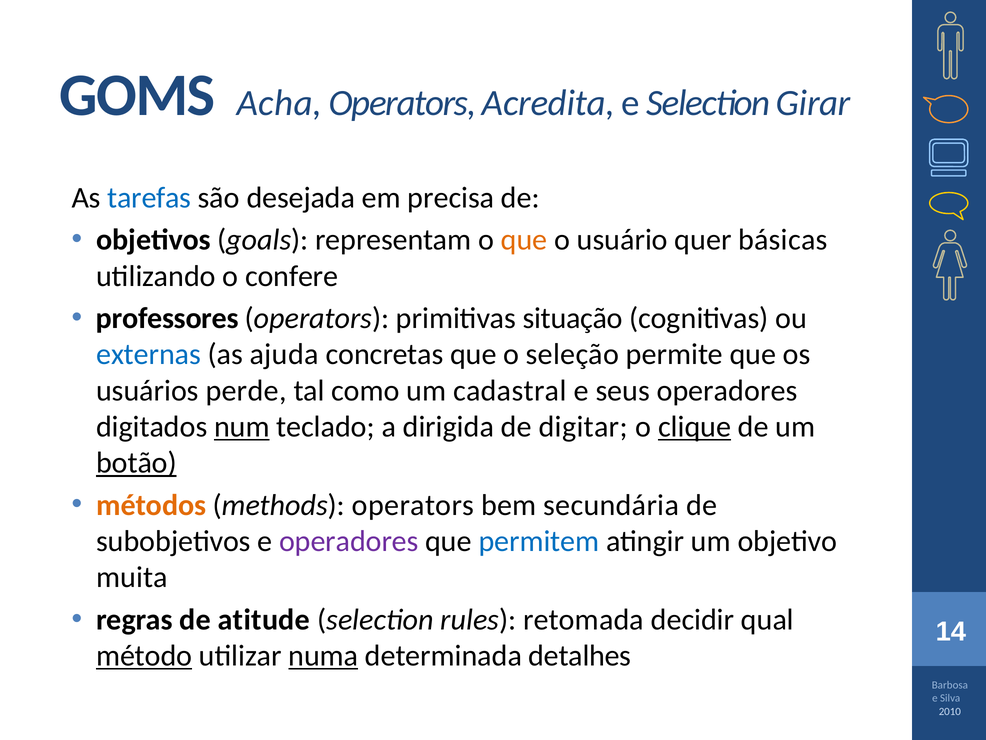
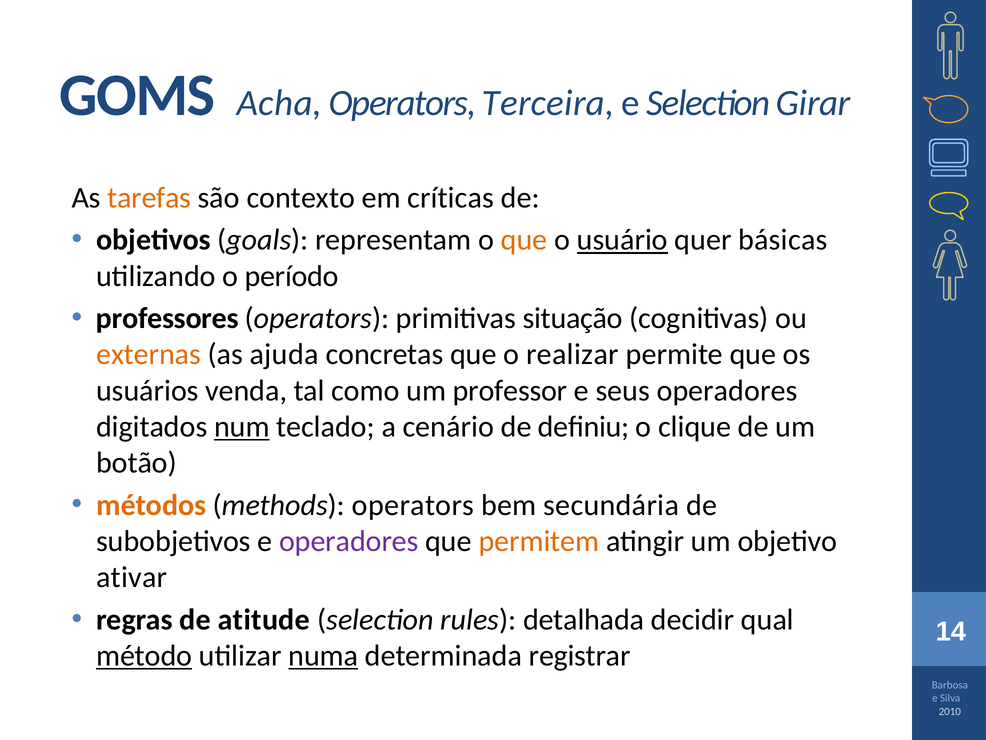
Acredita: Acredita -> Terceira (548, 103)
tarefas colour: blue -> orange (149, 198)
desejada: desejada -> contexto (301, 198)
precisa: precisa -> críticas (451, 198)
usuário underline: none -> present (622, 240)
confere: confere -> período (292, 276)
externas colour: blue -> orange (149, 354)
seleção: seleção -> realizar (572, 354)
perde: perde -> venda (246, 390)
cadastral: cadastral -> professor (510, 390)
dirigida: dirigida -> cenário (448, 427)
digitar: digitar -> deﬁniu (584, 427)
clique underline: present -> none (695, 427)
botão underline: present -> none (136, 463)
permitem colour: blue -> orange (539, 541)
muita: muita -> ativar (132, 577)
retomada: retomada -> detalhada (584, 619)
detalhes: detalhes -> registrar (580, 655)
